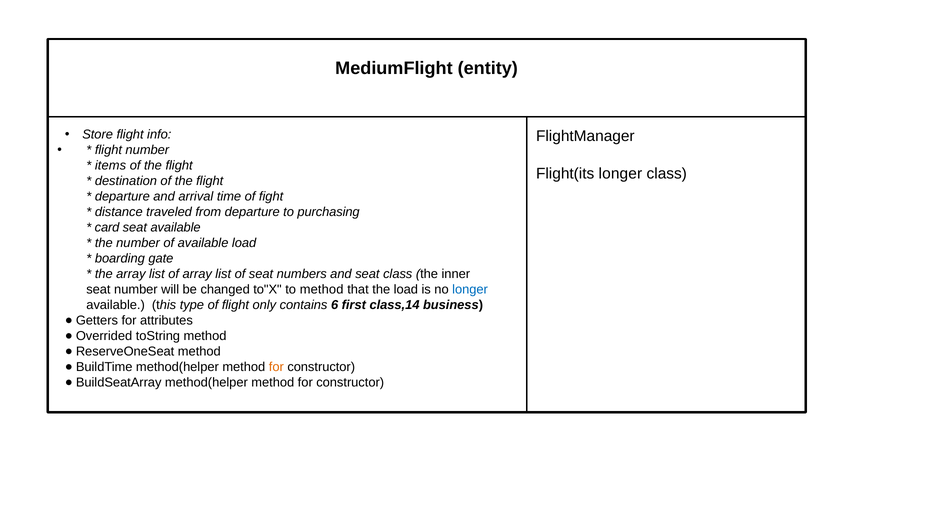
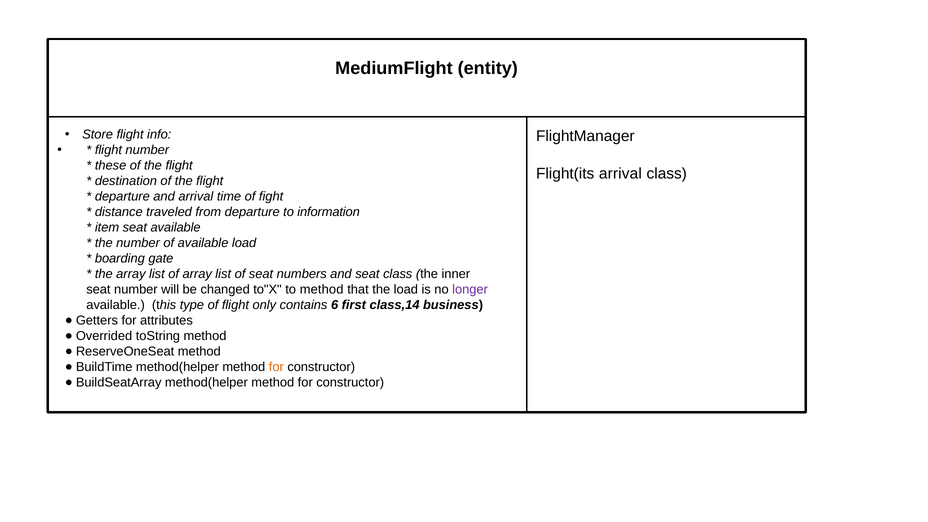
items: items -> these (111, 166)
Flight(its longer: longer -> arrival (620, 173)
purchasing: purchasing -> information (329, 212)
card: card -> item (107, 228)
longer colour: blue -> purple (470, 290)
